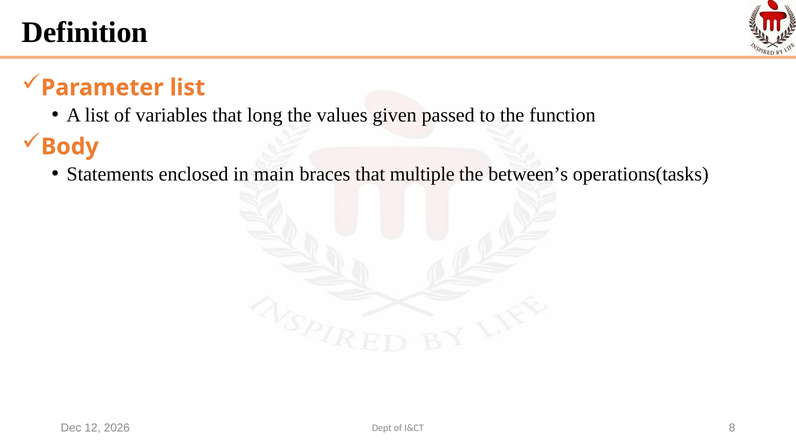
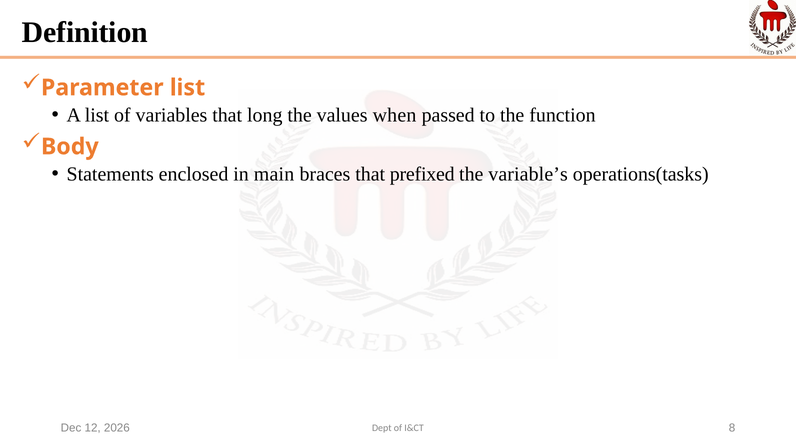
given: given -> when (395, 115)
multiple: multiple -> prefixed (422, 174)
between’s: between’s -> variable’s (528, 174)
